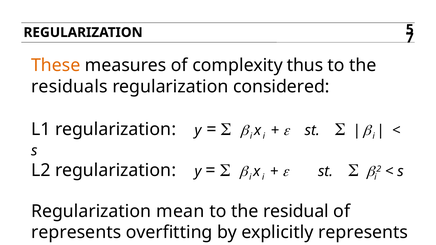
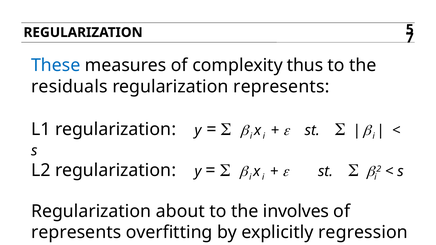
These colour: orange -> blue (56, 65)
regularization considered: considered -> represents (281, 87)
mean: mean -> about (180, 211)
residual: residual -> involves (296, 211)
explicitly represents: represents -> regression (363, 232)
